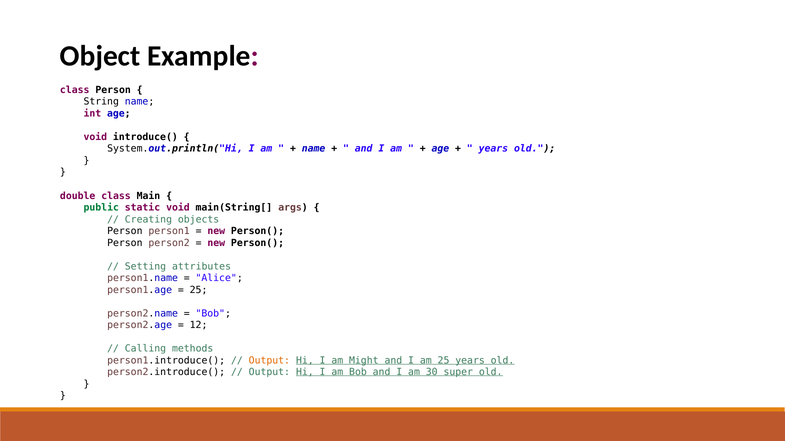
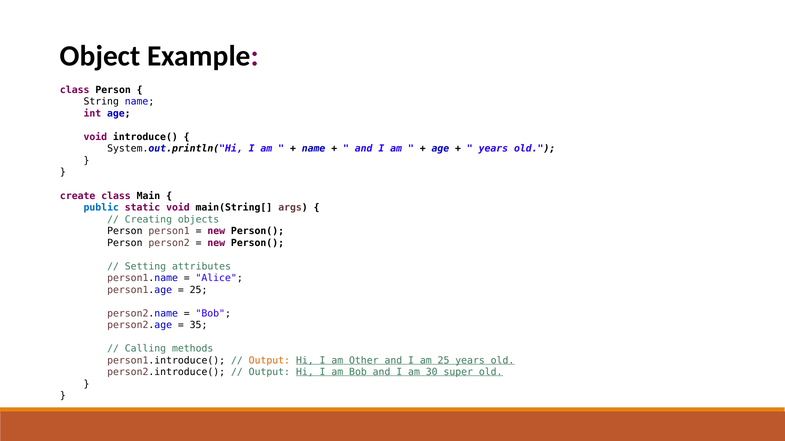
double: double -> create (78, 196)
public colour: green -> blue (101, 208)
12: 12 -> 35 (199, 326)
Might: Might -> Other (364, 361)
